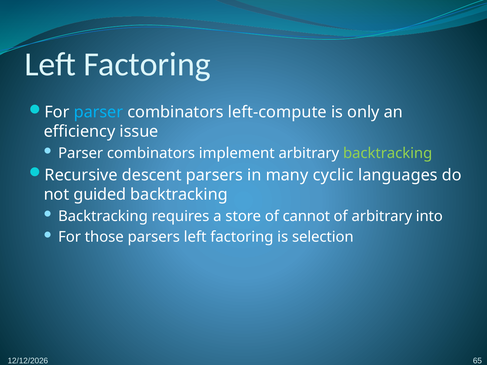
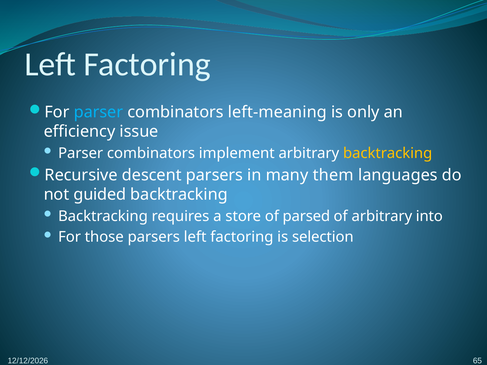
left-compute: left-compute -> left-meaning (277, 112)
backtracking colour: light green -> yellow (388, 153)
cyclic: cyclic -> them (333, 175)
cannot: cannot -> parsed (306, 216)
